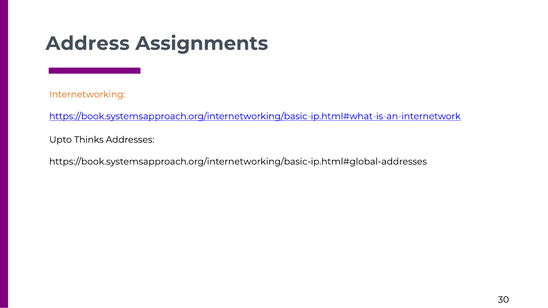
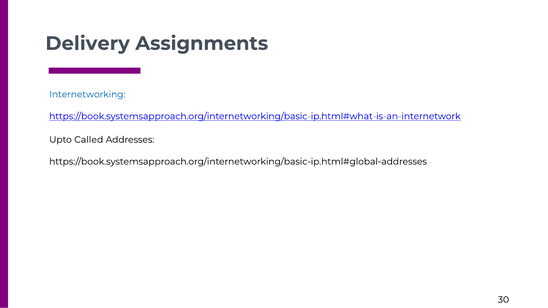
Address: Address -> Delivery (88, 44)
Internetworking colour: orange -> blue (87, 94)
Thinks: Thinks -> Called (89, 140)
